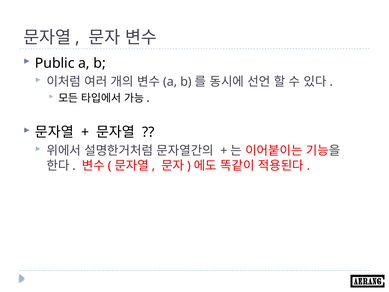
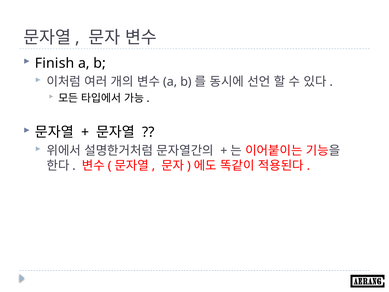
Public: Public -> Finish (55, 63)
